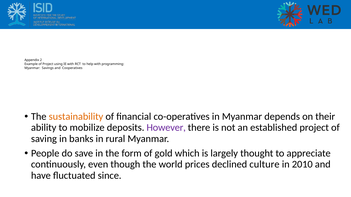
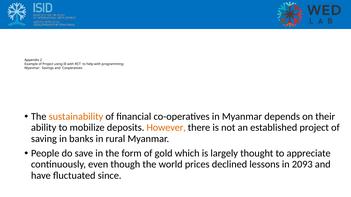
However colour: purple -> orange (166, 128)
culture: culture -> lessons (265, 165)
2010: 2010 -> 2093 (302, 165)
